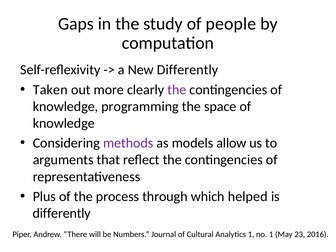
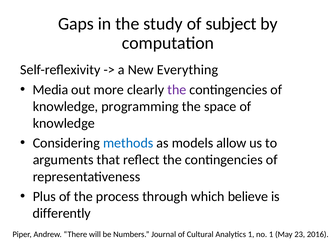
people: people -> subject (231, 24)
New Differently: Differently -> Everything (188, 70)
Taken: Taken -> Media (50, 90)
methods colour: purple -> blue (128, 143)
helped: helped -> believe (248, 196)
